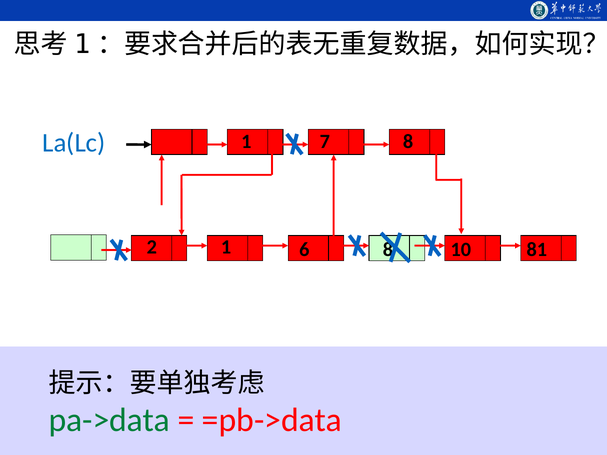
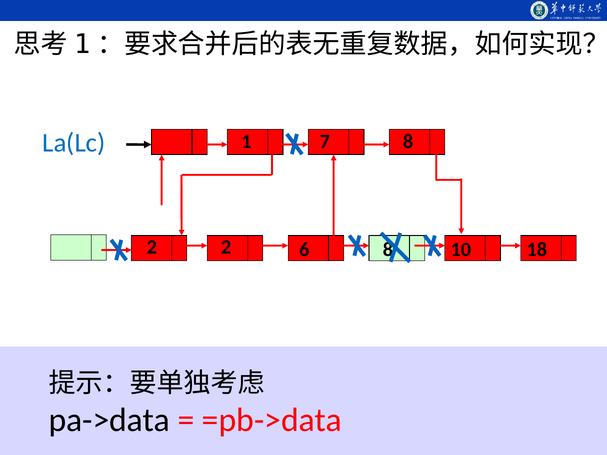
2 1: 1 -> 2 (226, 247)
81: 81 -> 18 (537, 250)
pa->data colour: green -> black (109, 420)
